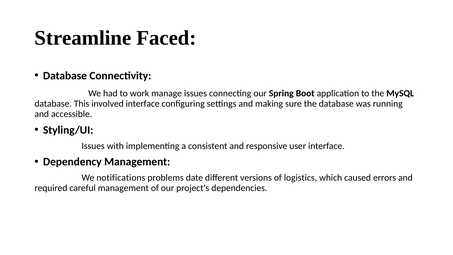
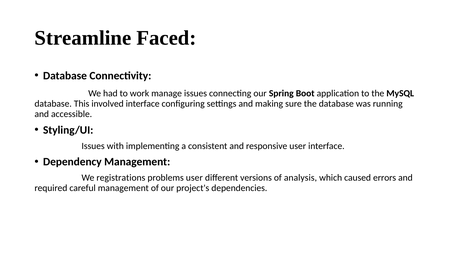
notifications: notifications -> registrations (121, 178)
problems date: date -> user (194, 178)
logistics: logistics -> analysis (300, 178)
